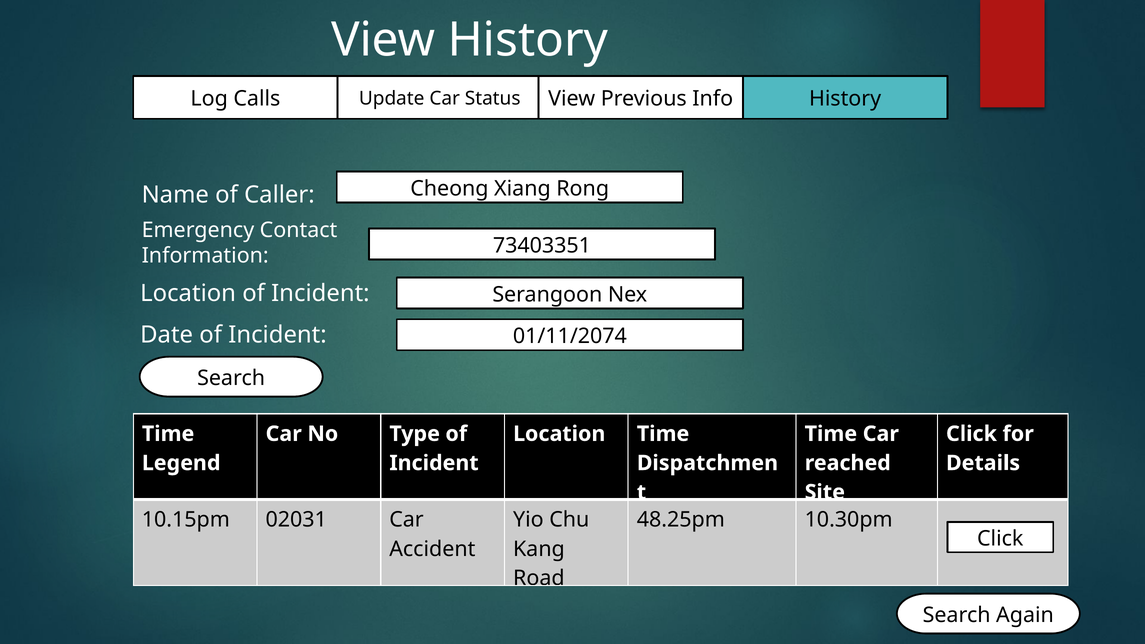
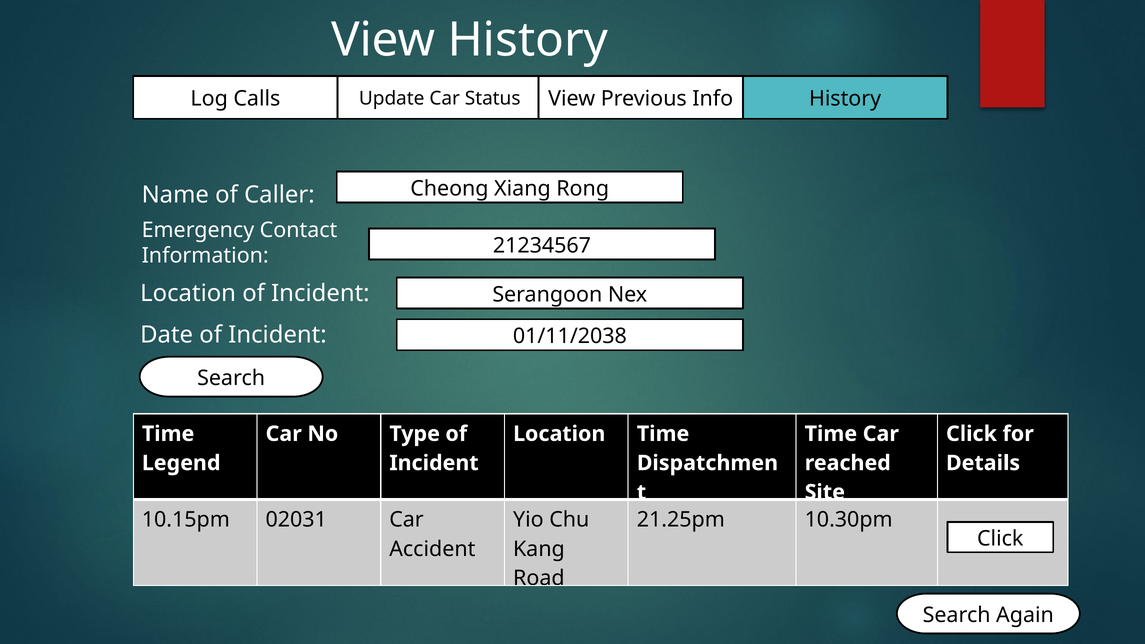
73403351: 73403351 -> 21234567 (542, 246)
01/11/2074: 01/11/2074 -> 01/11/2038 (570, 336)
48.25pm: 48.25pm -> 21.25pm (681, 520)
